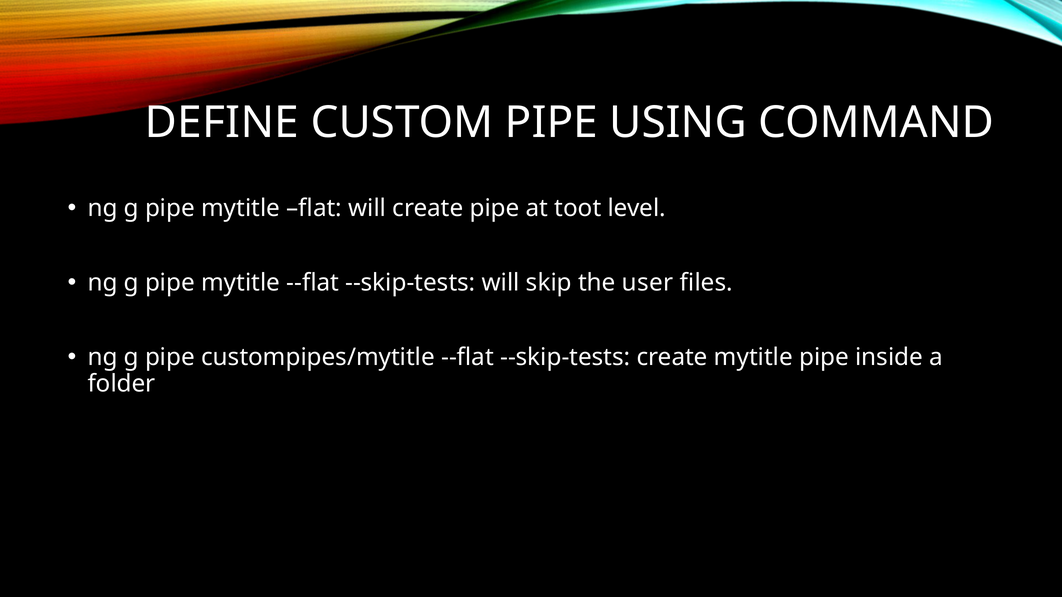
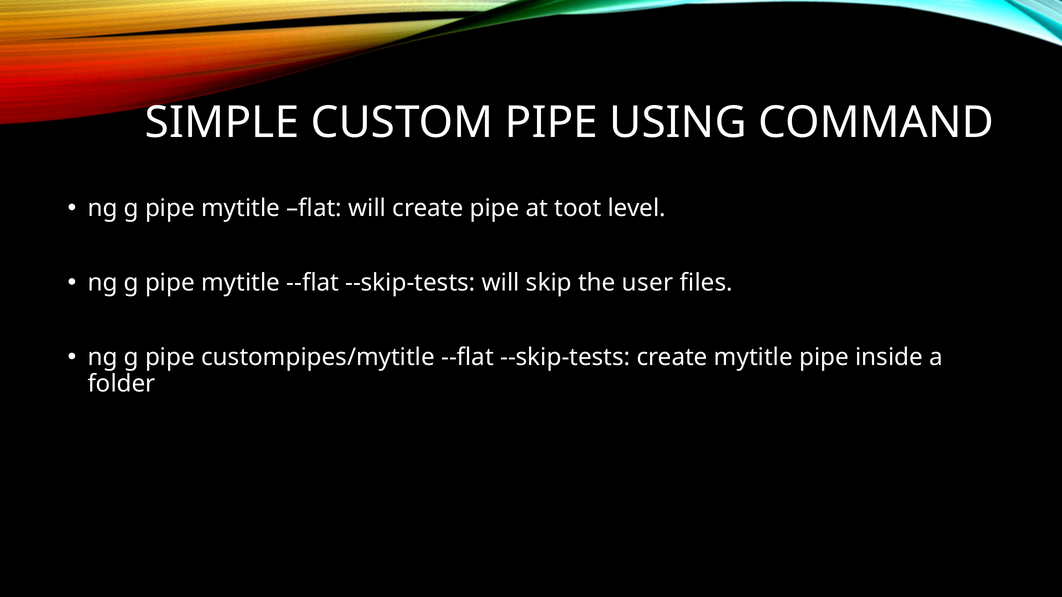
DEFINE: DEFINE -> SIMPLE (222, 123)
